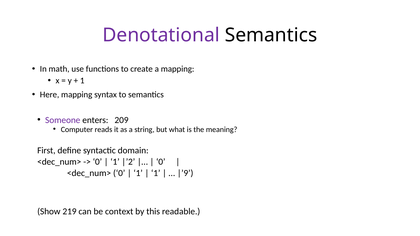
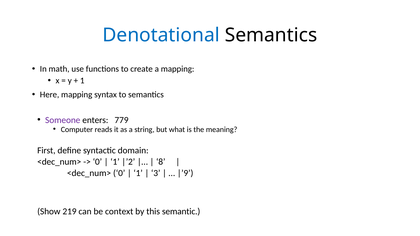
Denotational colour: purple -> blue (161, 35)
209: 209 -> 779 (122, 120)
0: 0 -> 8 (161, 162)
1: 1 -> 3 (156, 173)
readable: readable -> semantic (181, 212)
